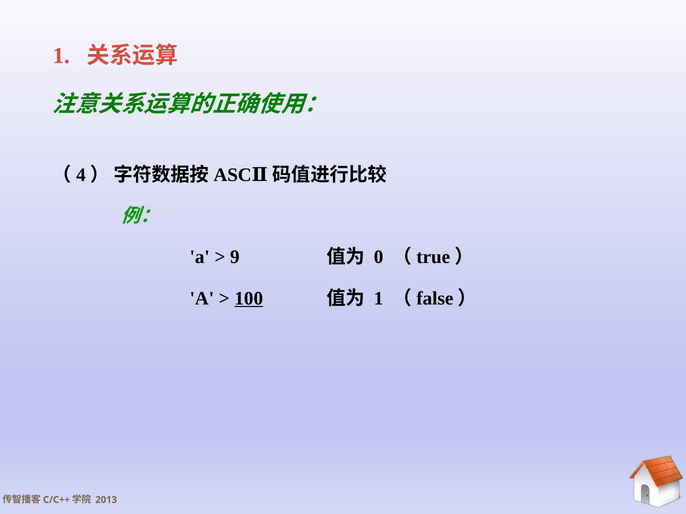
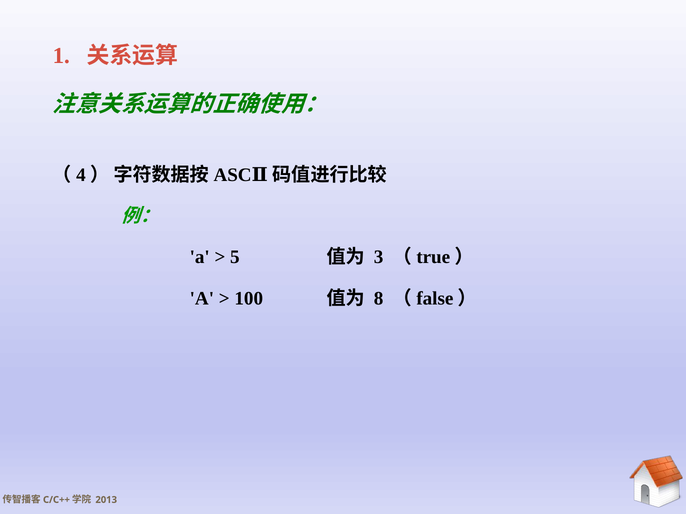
9: 9 -> 5 (235, 257)
0: 0 -> 3 (379, 257)
100 underline: present -> none (249, 299)
1: 1 -> 8 (379, 299)
